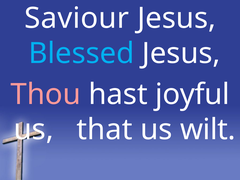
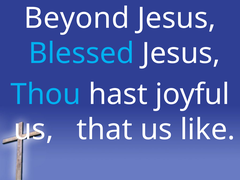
Saviour: Saviour -> Beyond (77, 18)
Thou colour: pink -> light blue (46, 95)
wilt: wilt -> like (208, 130)
